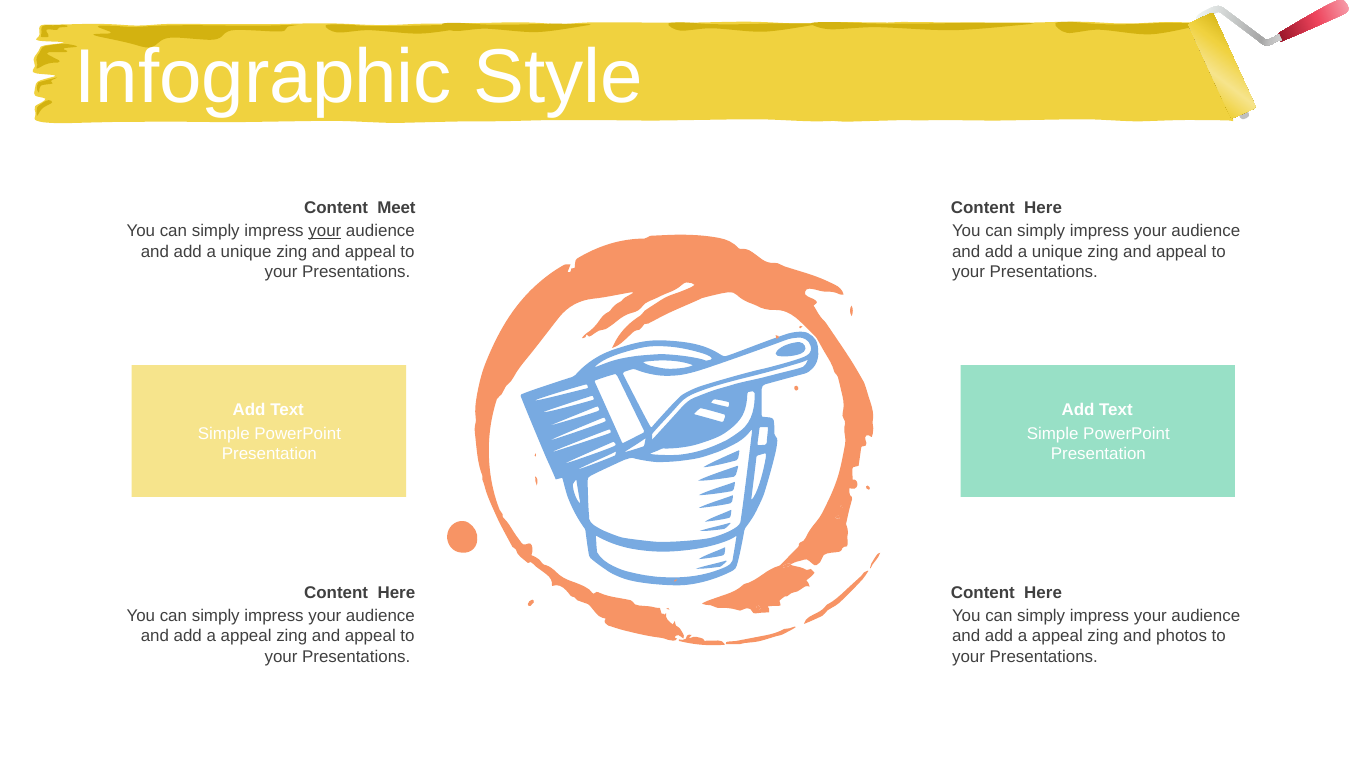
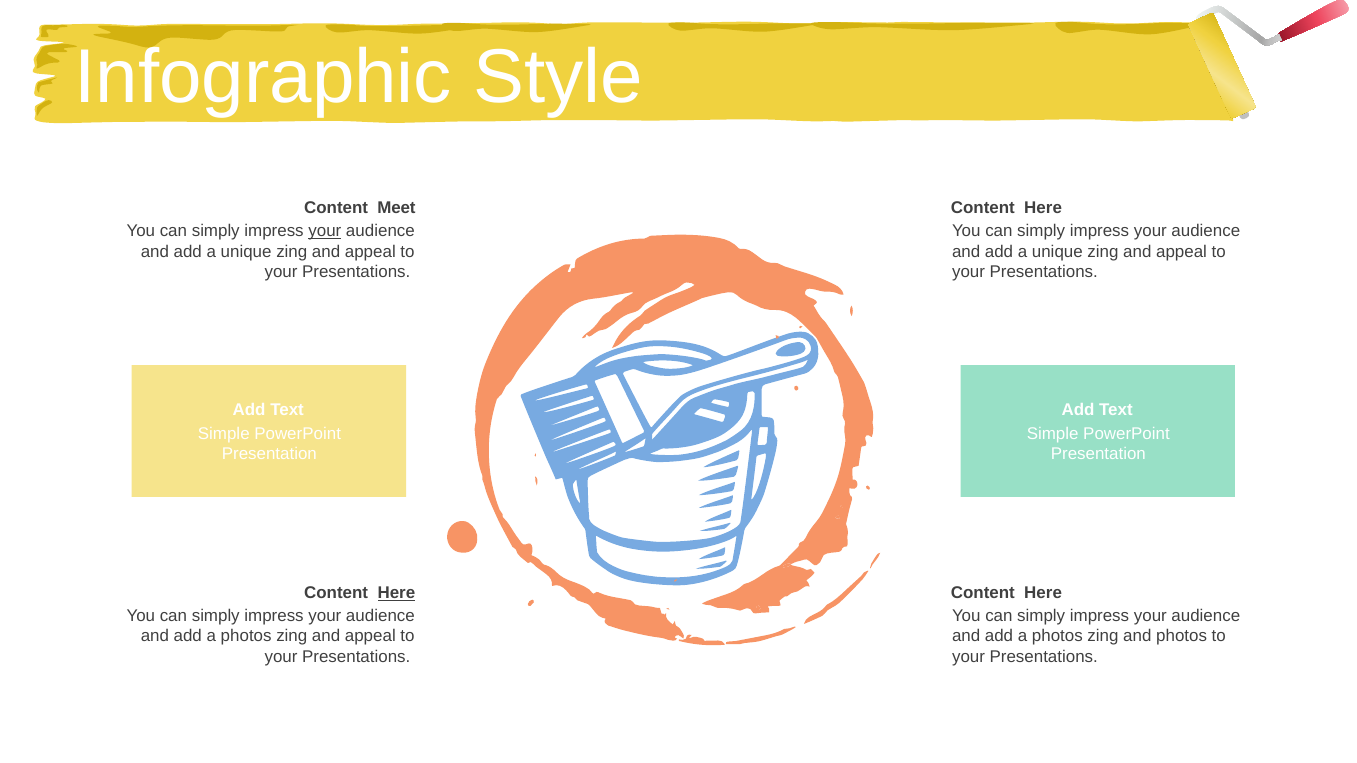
Here underline: none -> present (396, 593)
appeal: appeal -> photos (246, 637)
appeal: appeal -> photos (1057, 637)
